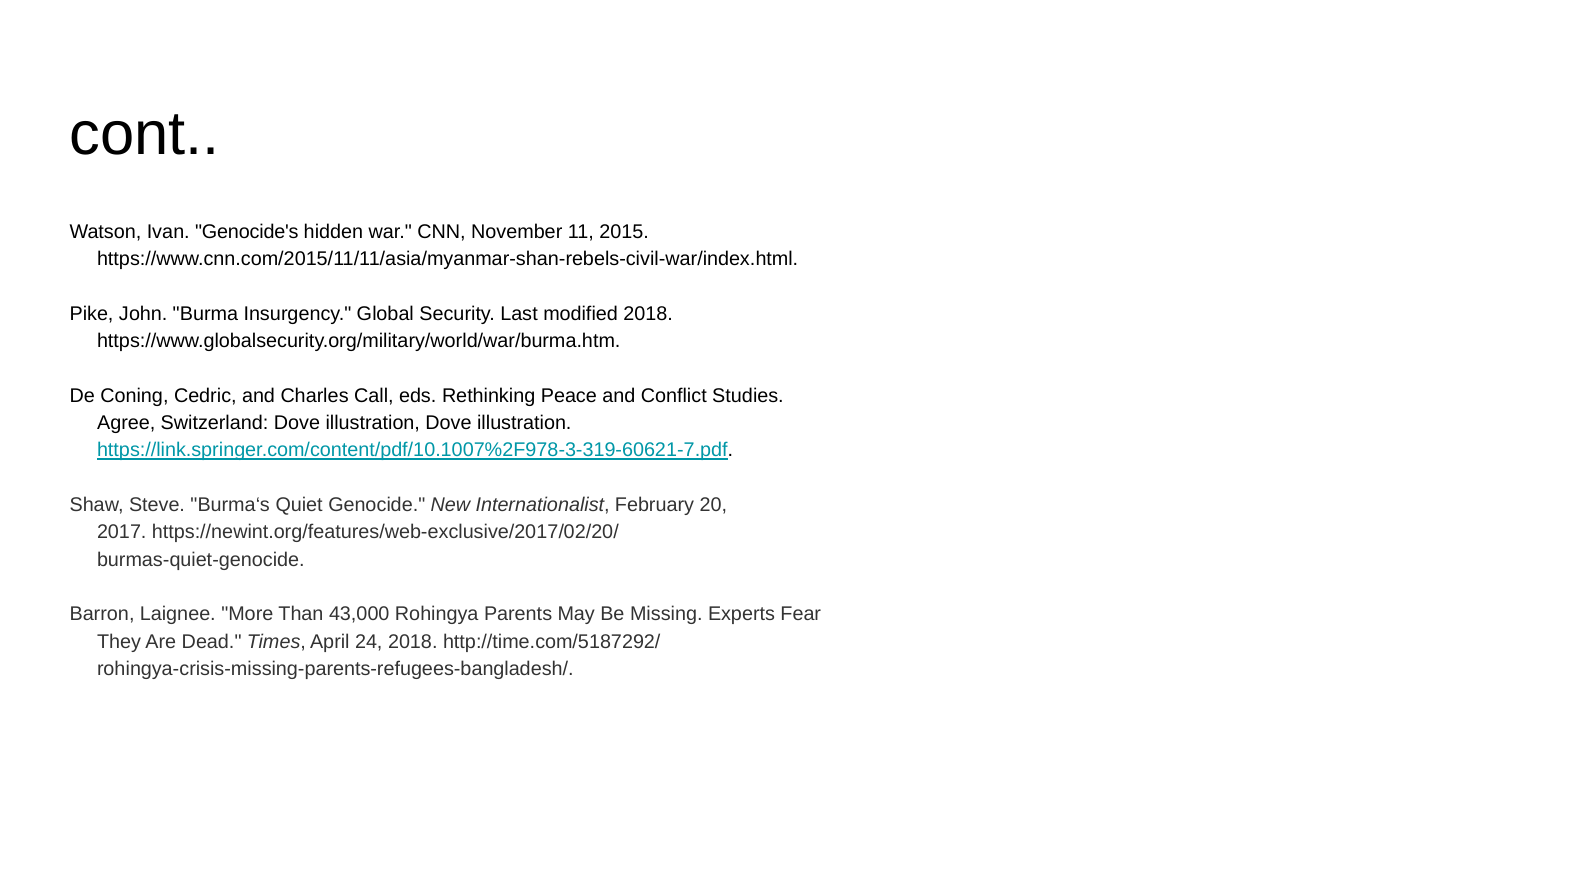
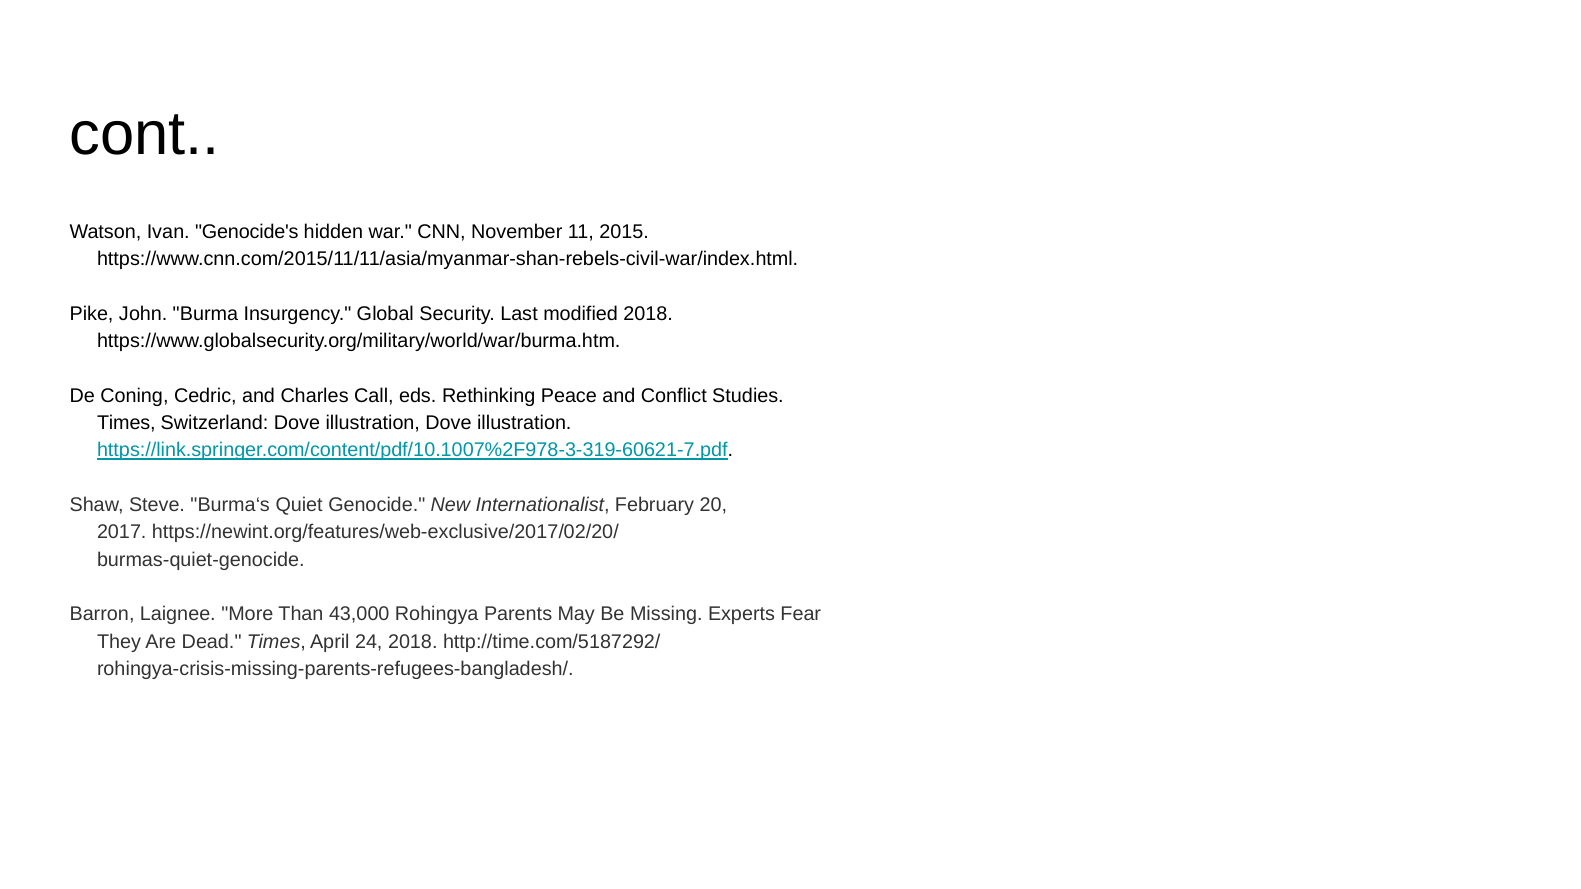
Agree: Agree -> Times (126, 423)
